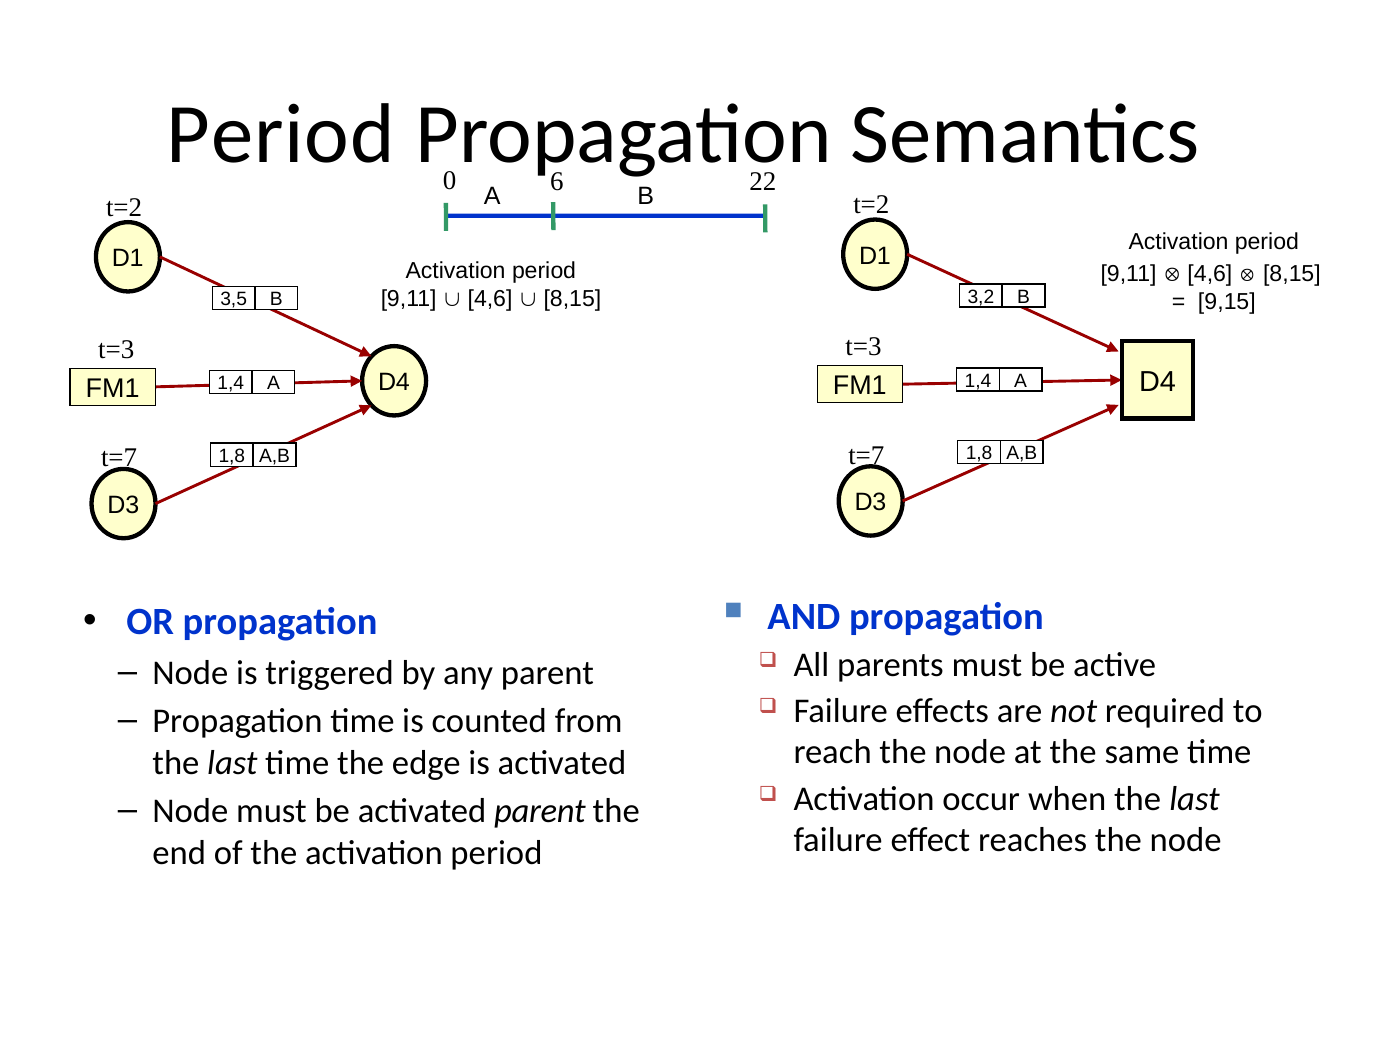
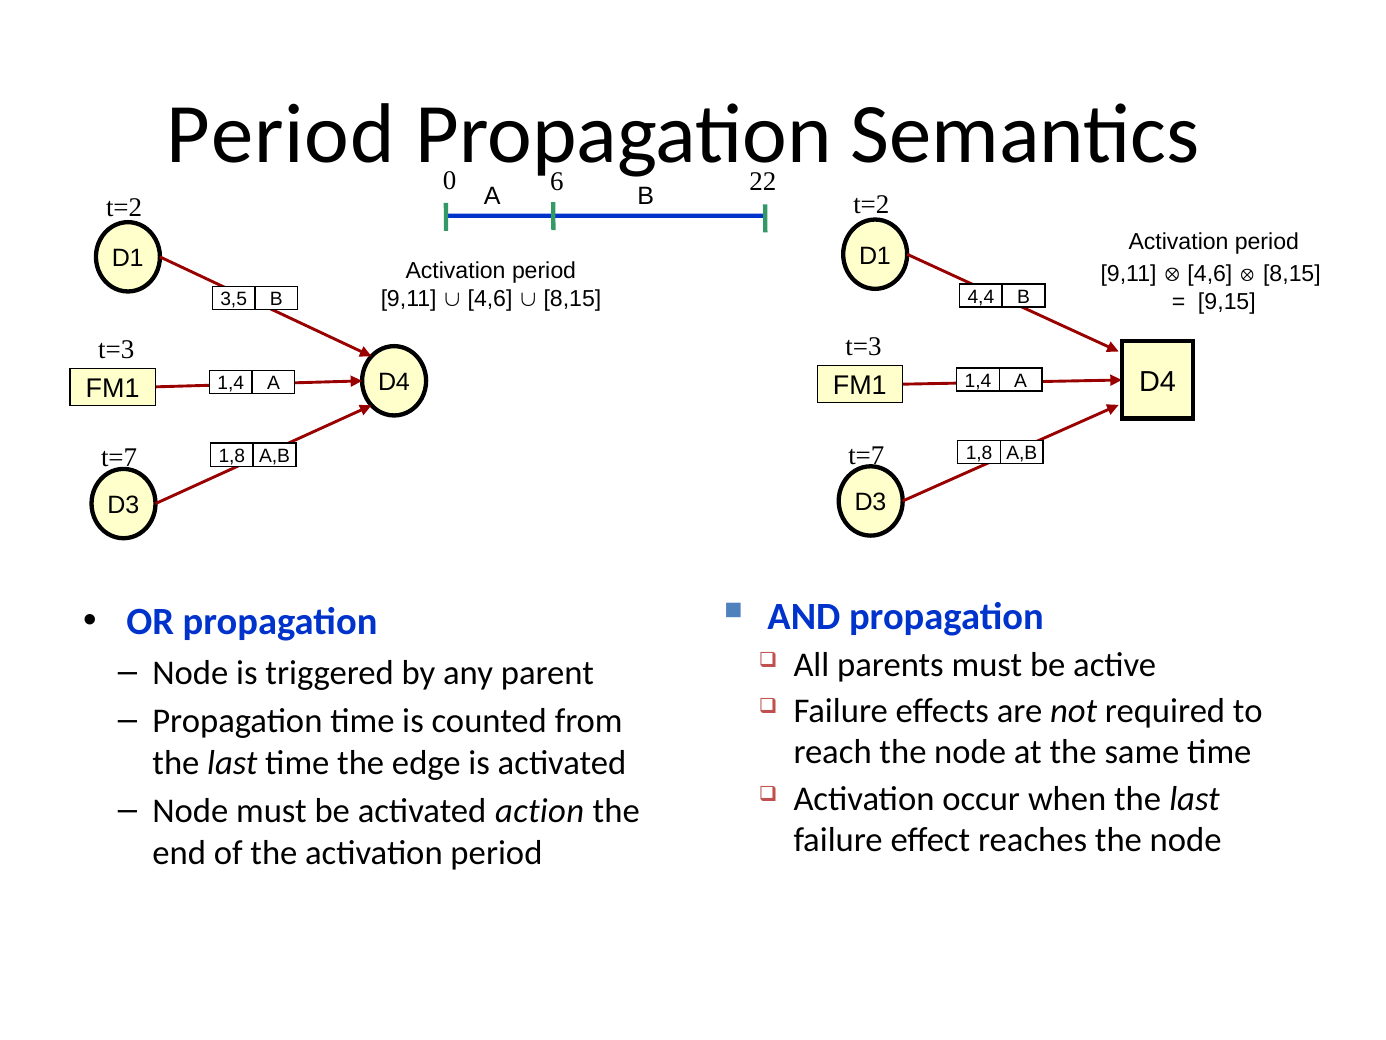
3,2: 3,2 -> 4,4 (981, 297)
activated parent: parent -> action (540, 811)
